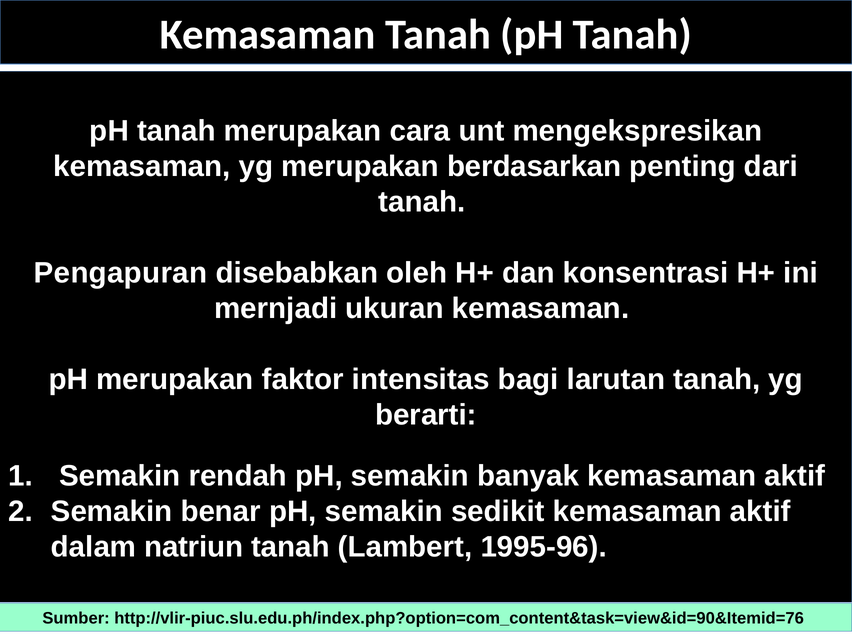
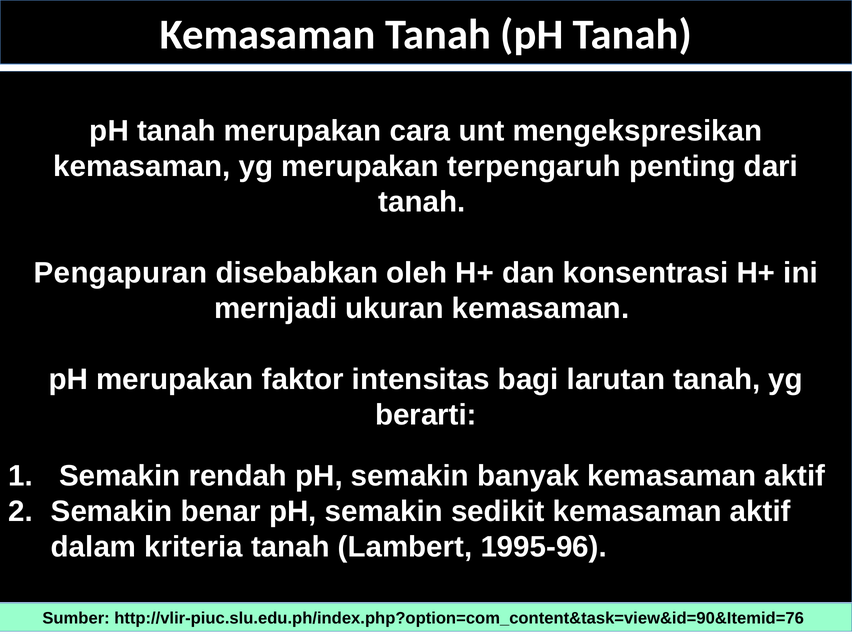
berdasarkan: berdasarkan -> terpengaruh (534, 166)
natriun: natriun -> kriteria (194, 547)
